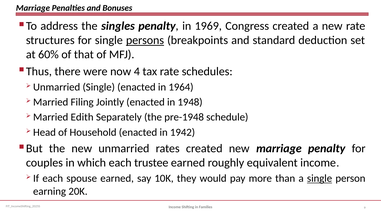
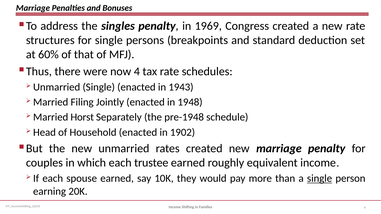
persons underline: present -> none (145, 40)
1964: 1964 -> 1943 (181, 87)
Edith: Edith -> Horst (82, 117)
1942: 1942 -> 1902 (183, 132)
